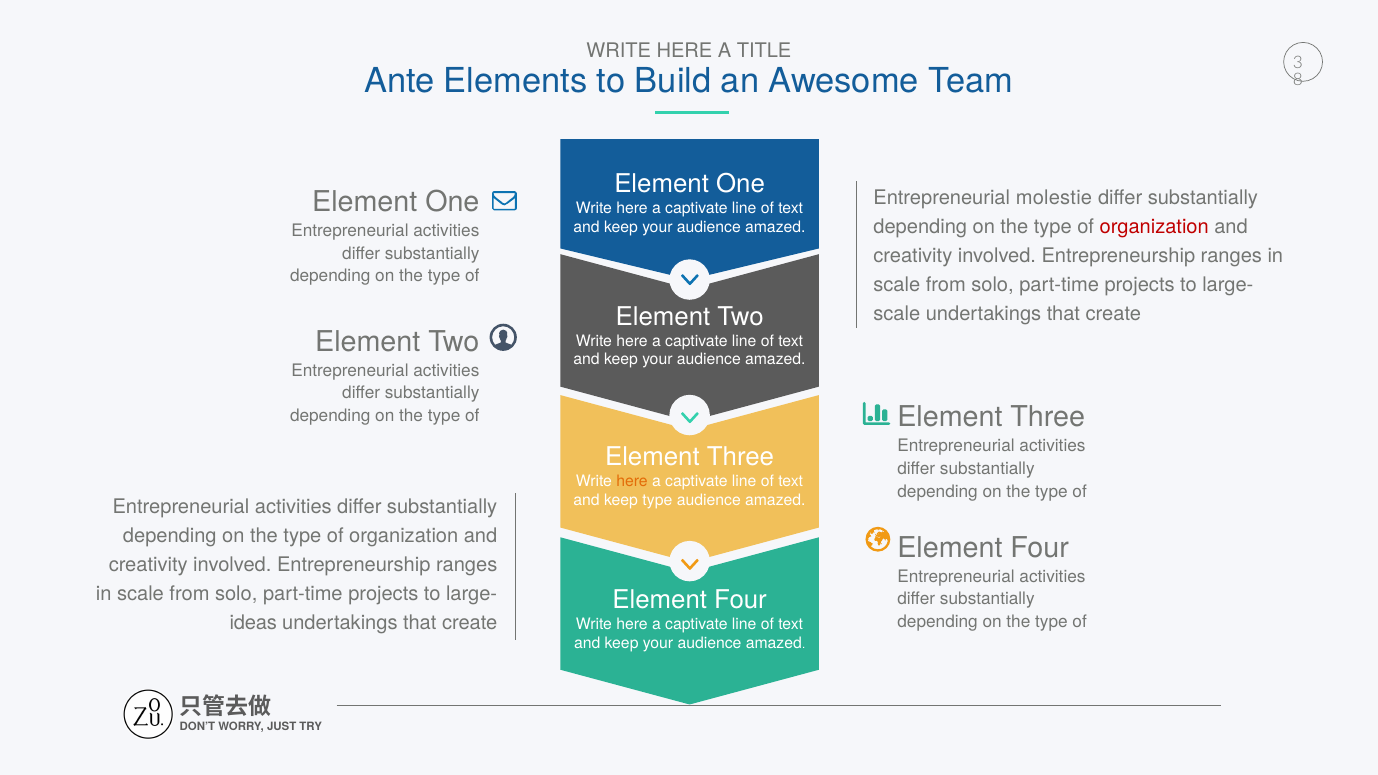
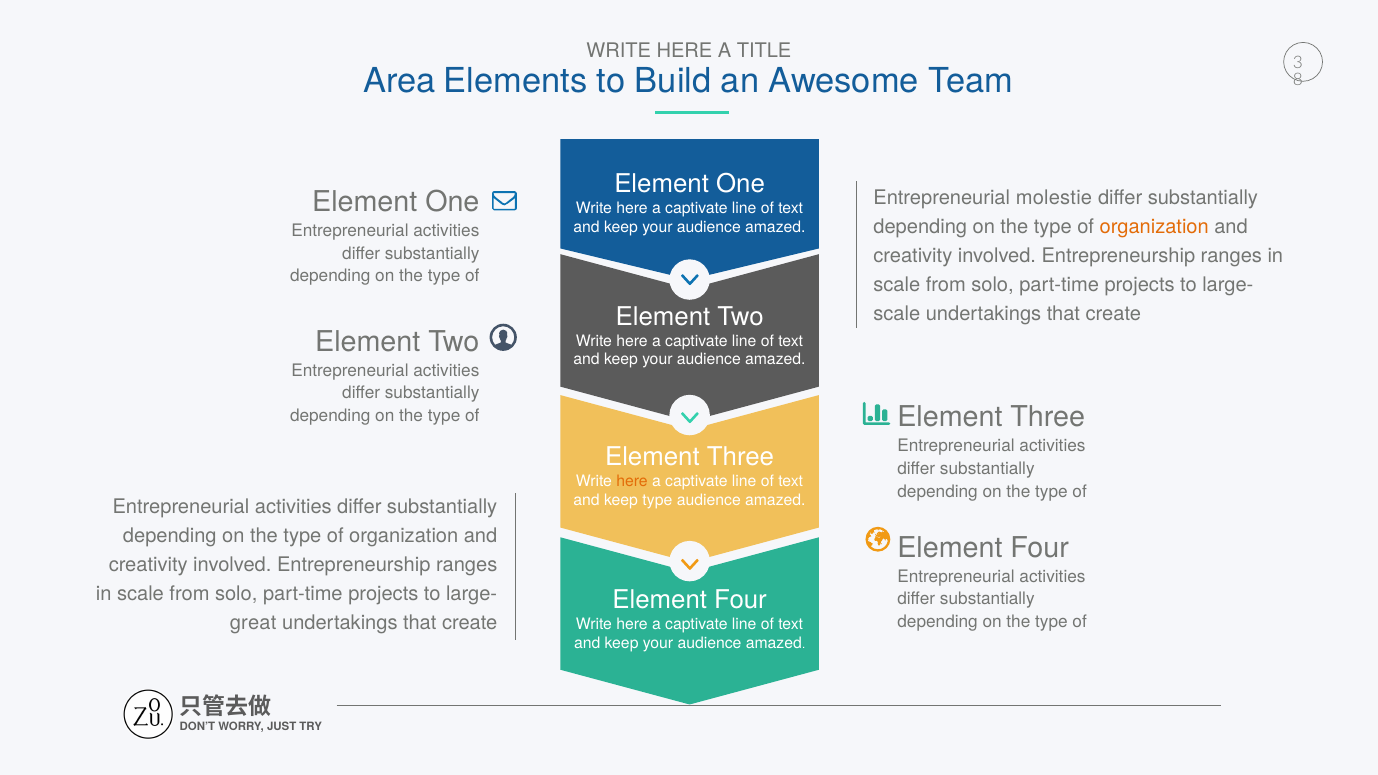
Ante: Ante -> Area (400, 81)
organization colour: red -> orange (1154, 227)
ideas: ideas -> great (253, 623)
